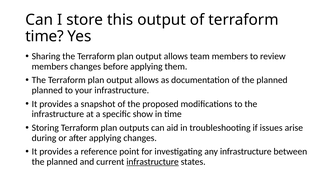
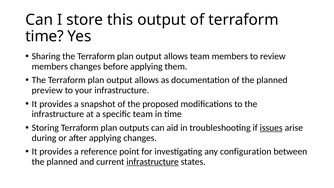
planned: planned -> preview (47, 90)
specific show: show -> team (143, 114)
issues underline: none -> present (271, 128)
any infrastructure: infrastructure -> configuration (246, 151)
